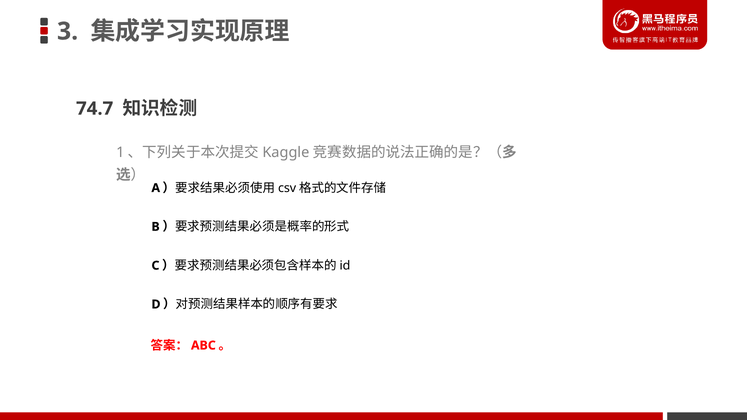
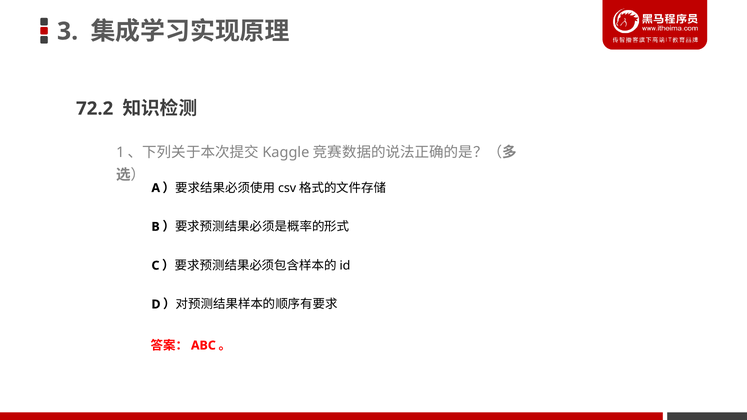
74.7: 74.7 -> 72.2 (95, 109)
